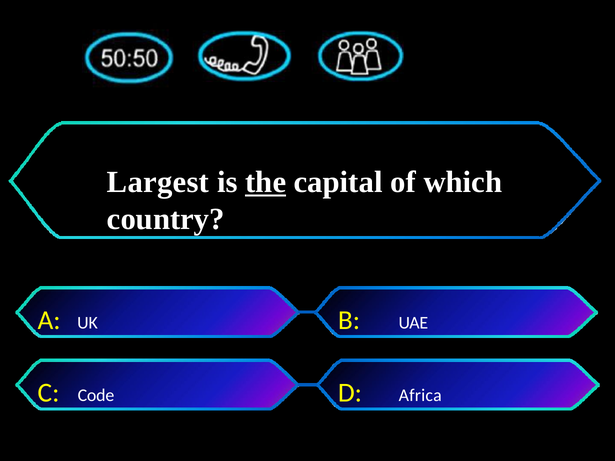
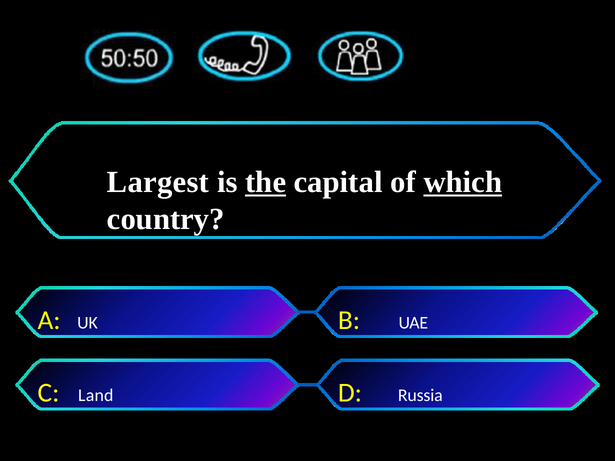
which underline: none -> present (463, 182)
Code: Code -> Land (96, 396)
Africa: Africa -> Russia (420, 396)
